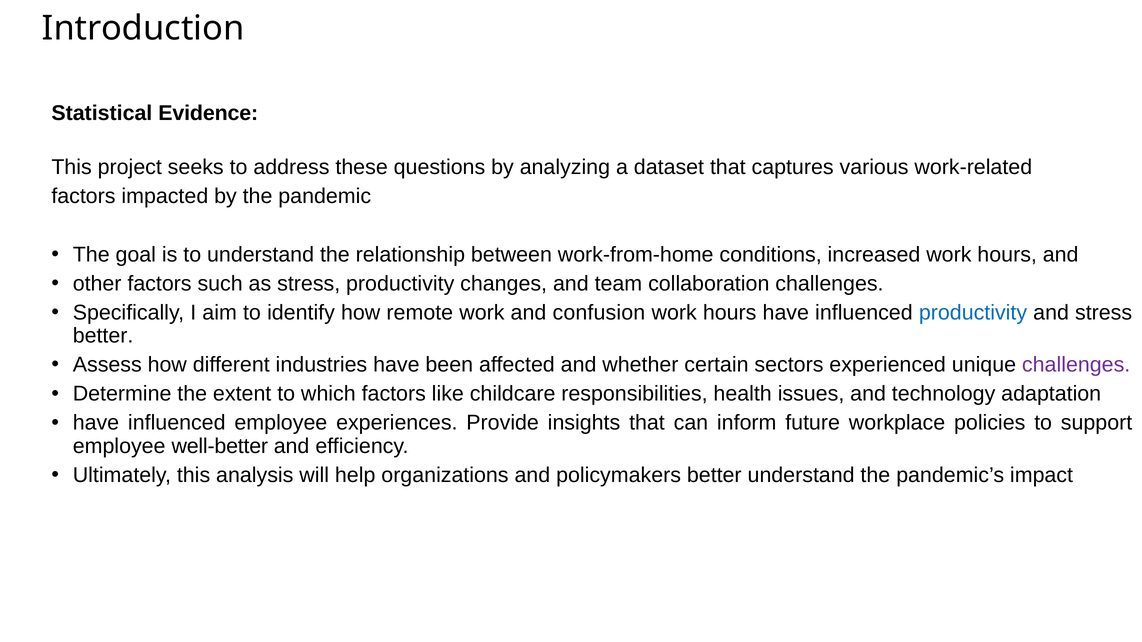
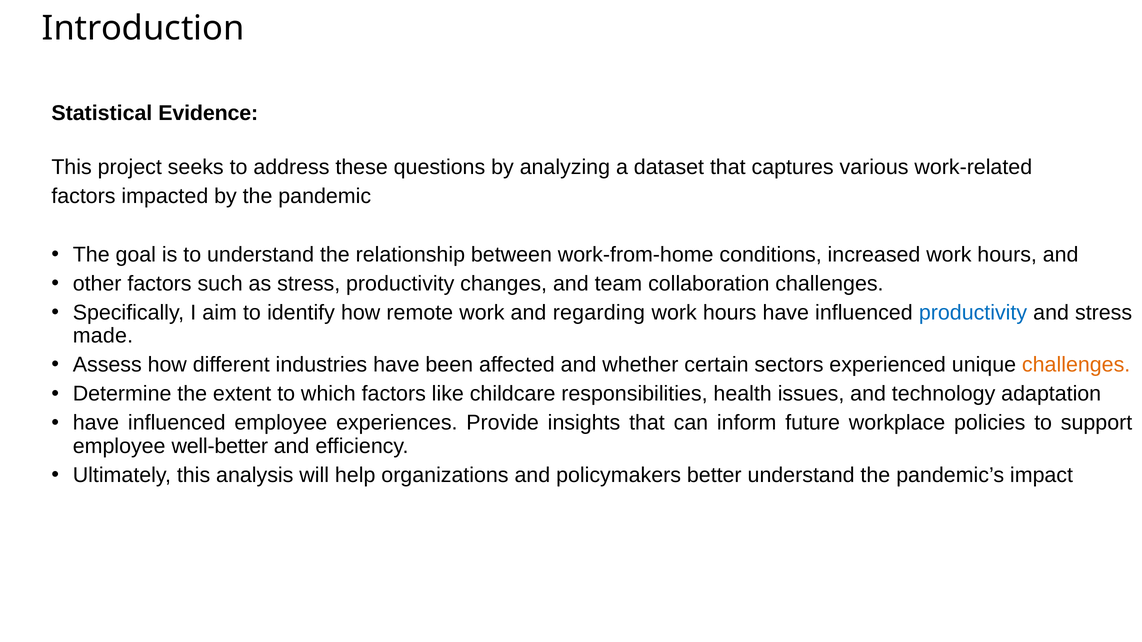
confusion: confusion -> regarding (599, 313)
better: better -> made (103, 336)
challenges colour: purple -> orange (1076, 365)
